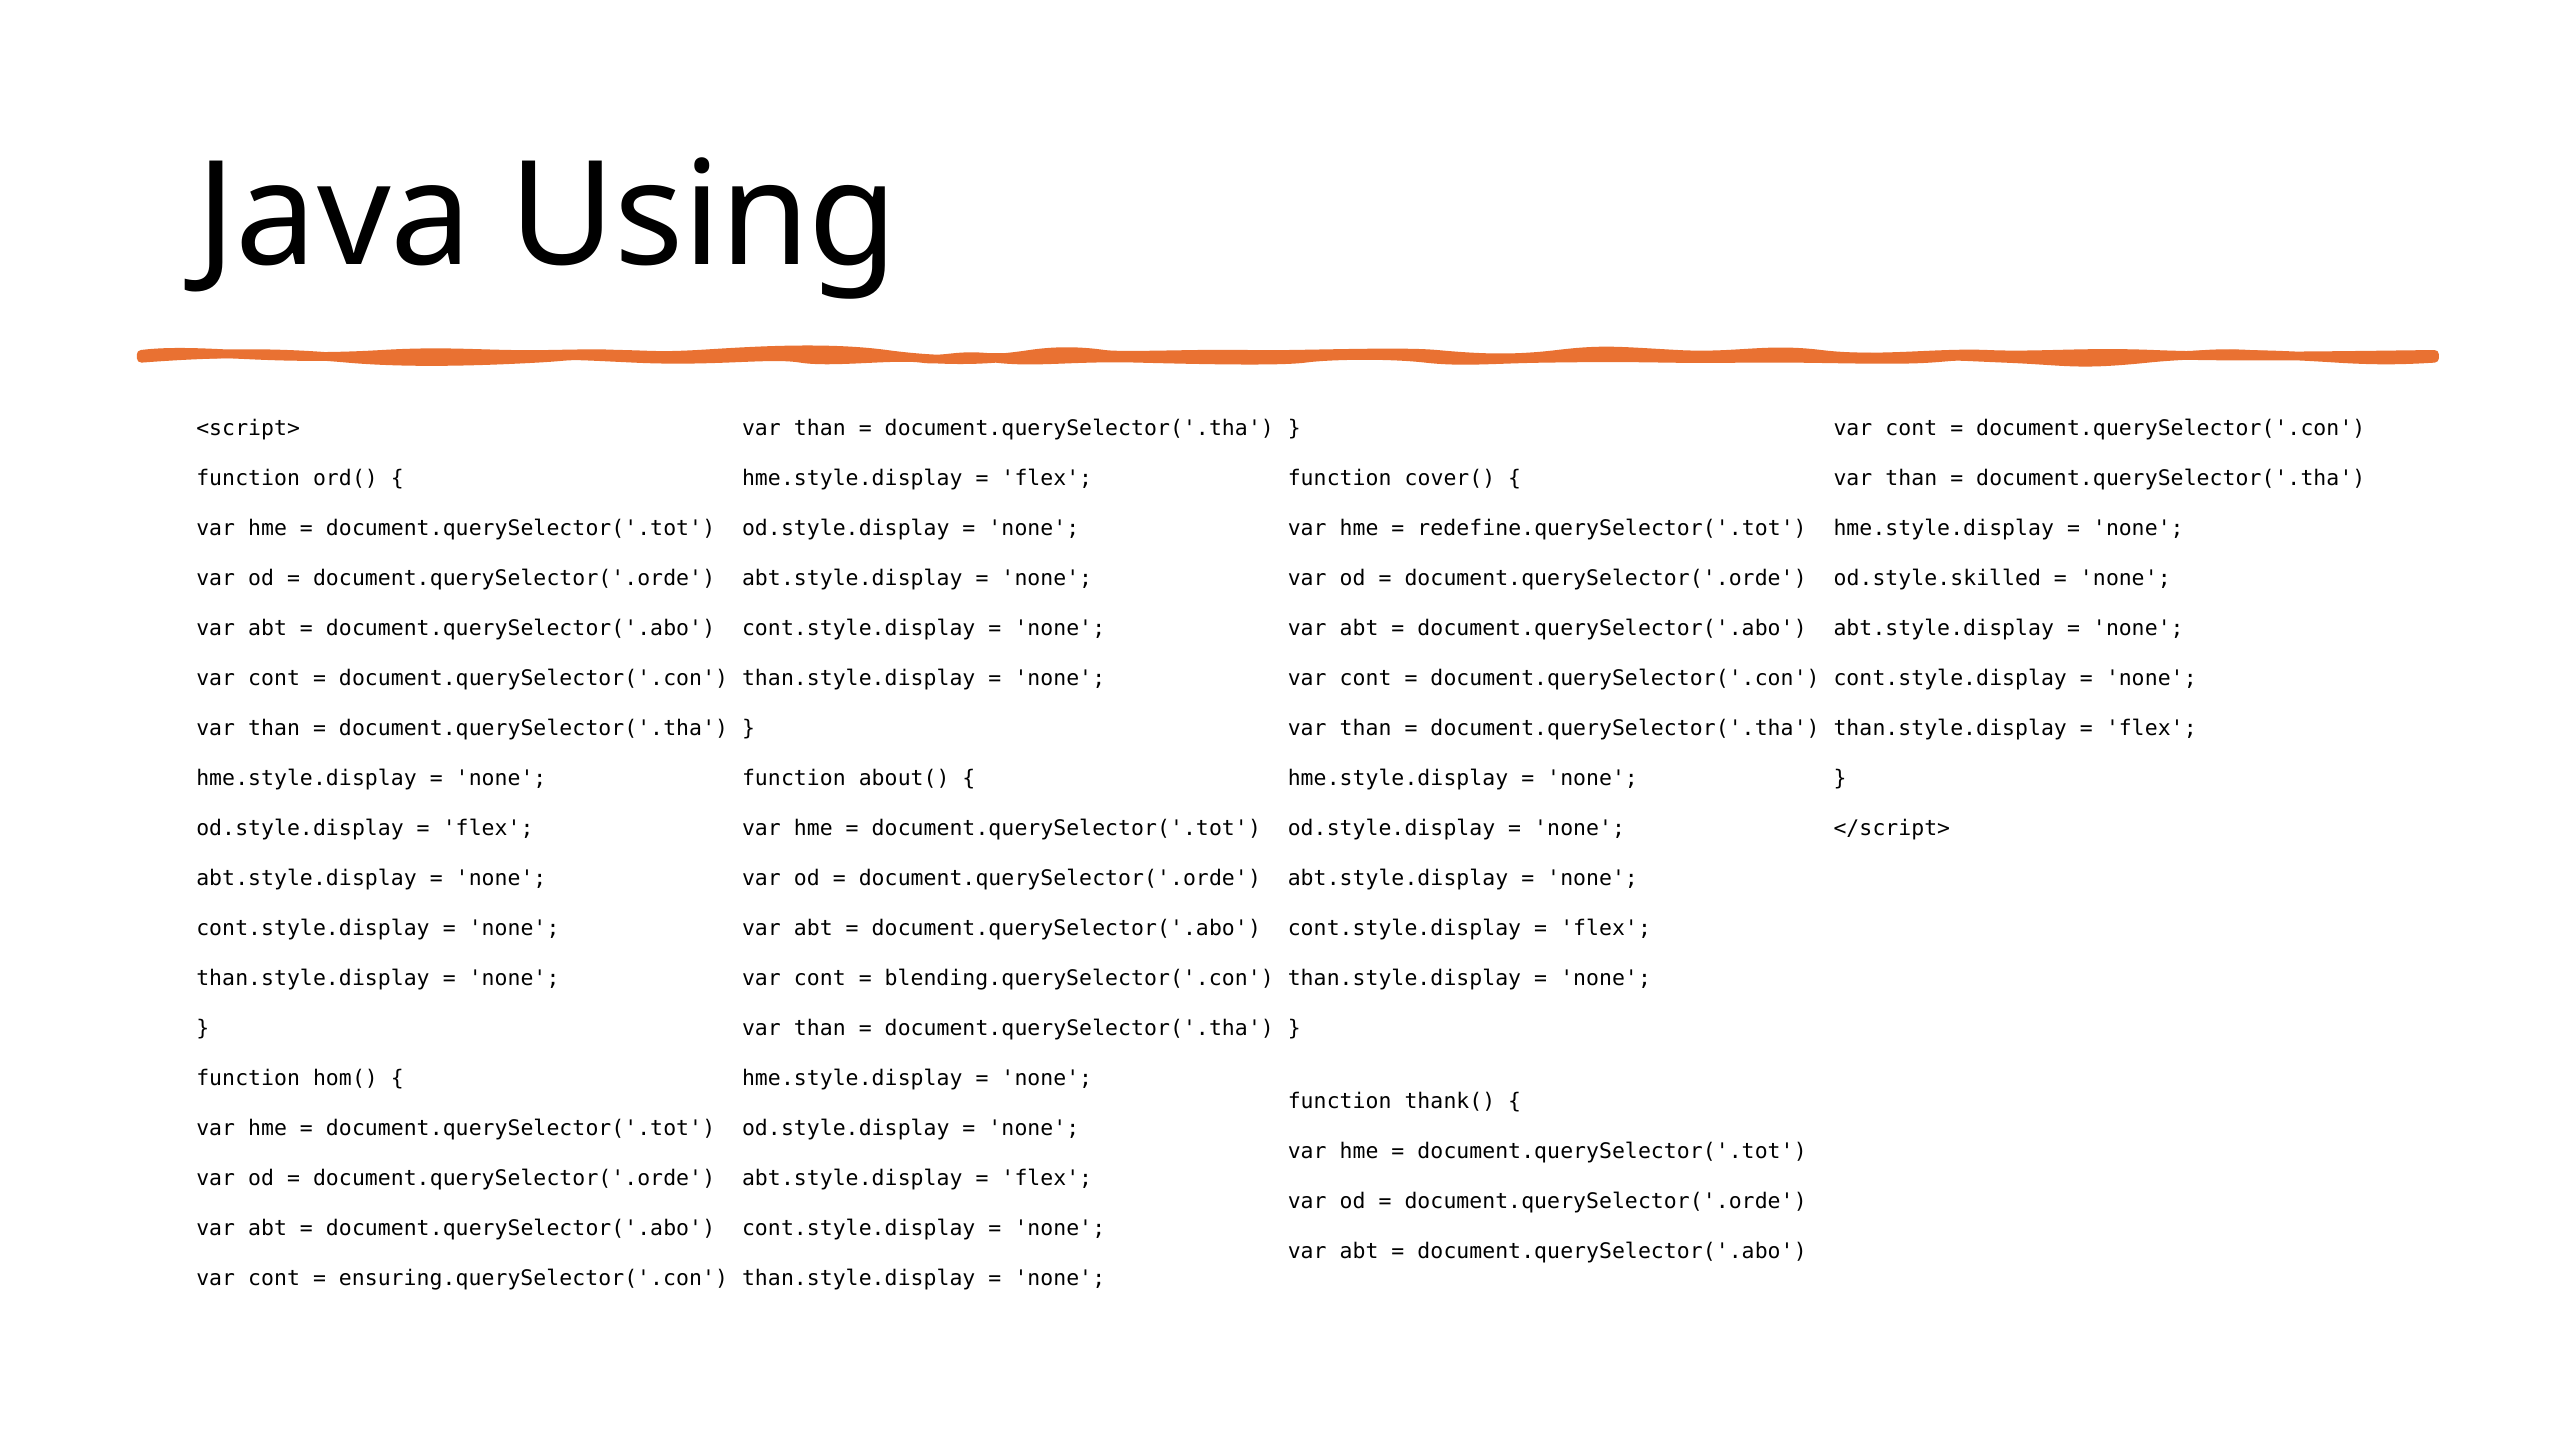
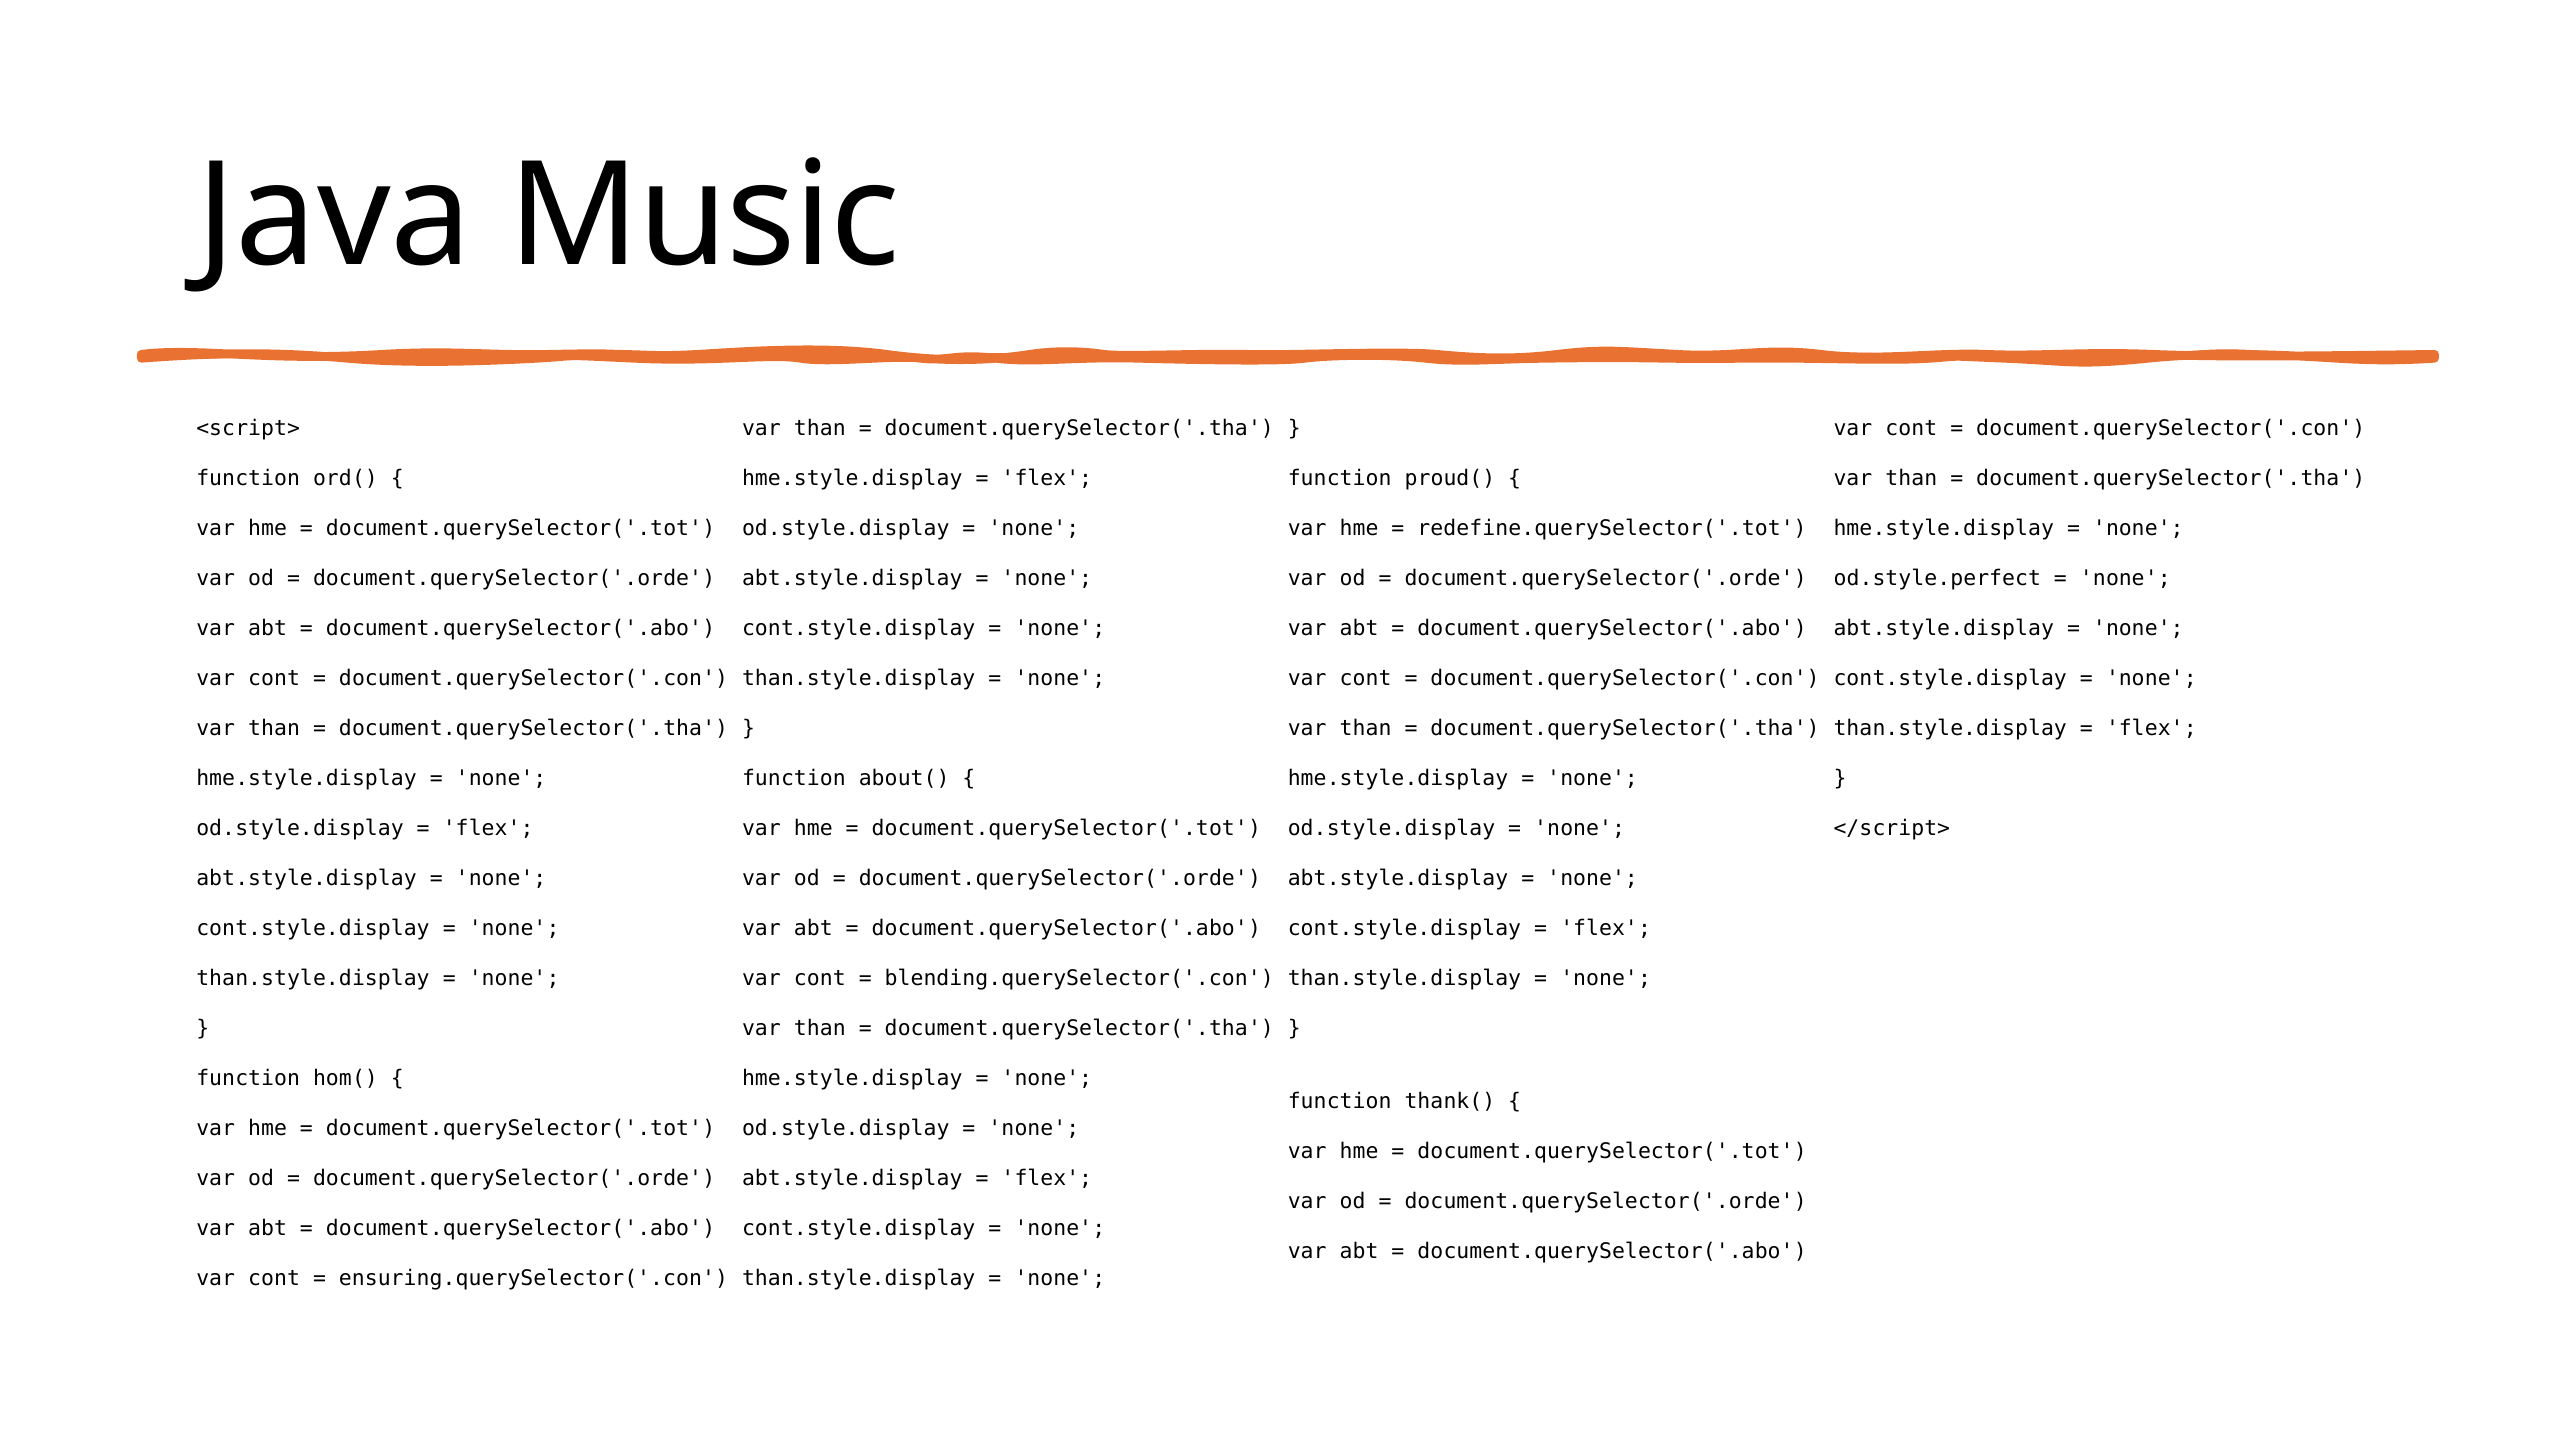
Using: Using -> Music (704, 216)
cover(: cover( -> proud( (1450, 479)
od.style.skilled: od.style.skilled -> od.style.perfect (1937, 579)
